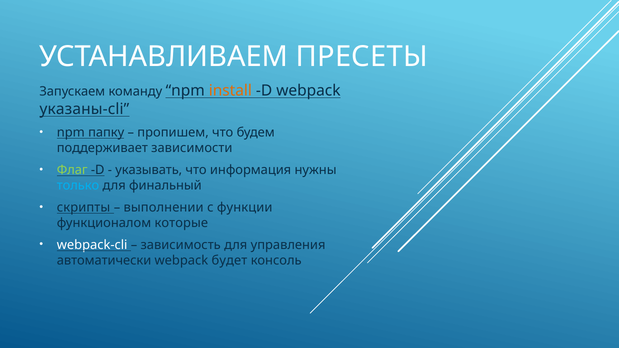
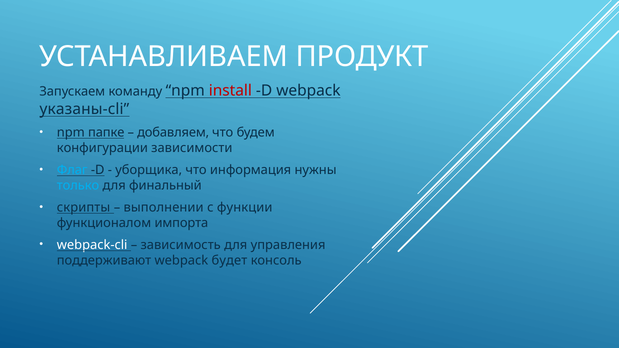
ПРЕСЕТЫ: ПРЕСЕТЫ -> ПРОДУКТ (362, 57)
install colour: orange -> red (230, 91)
папку: папку -> папке (106, 133)
пропишем: пропишем -> добавляем (173, 133)
поддерживает: поддерживает -> конфигурации (102, 148)
Флаг colour: light green -> light blue (72, 170)
указывать: указывать -> уборщика (149, 170)
которые: которые -> импорта (181, 223)
автоматически: автоматически -> поддерживают (104, 260)
